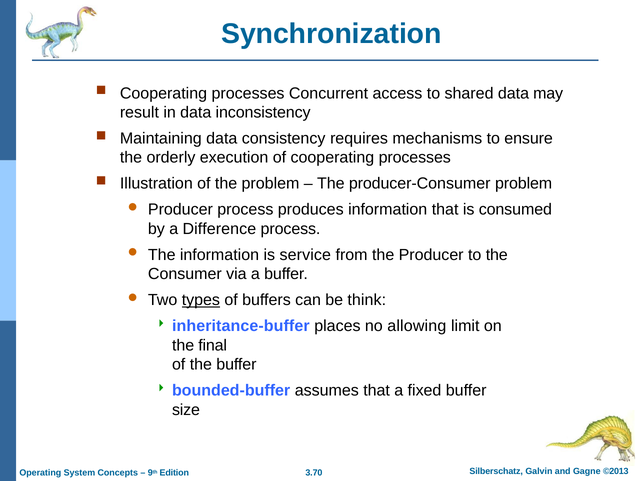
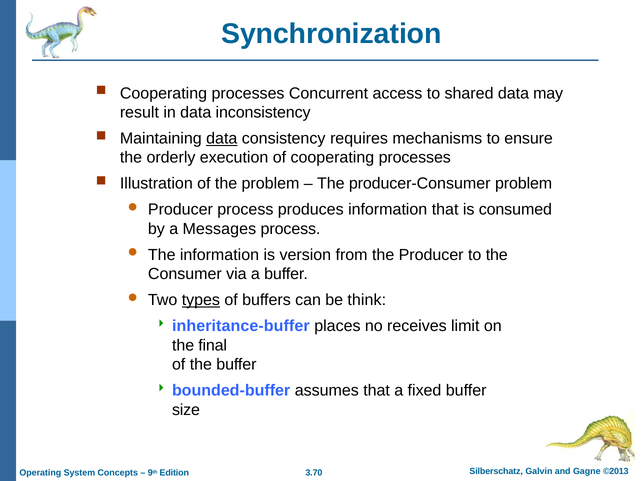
data underline: none -> present (222, 138)
Difference: Difference -> Messages (219, 229)
service: service -> version (305, 255)
allowing: allowing -> receives (417, 326)
